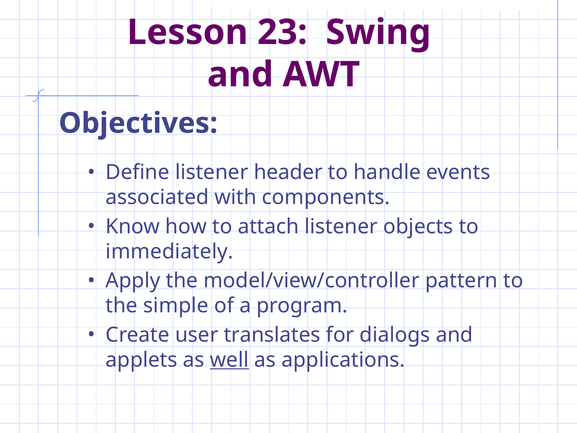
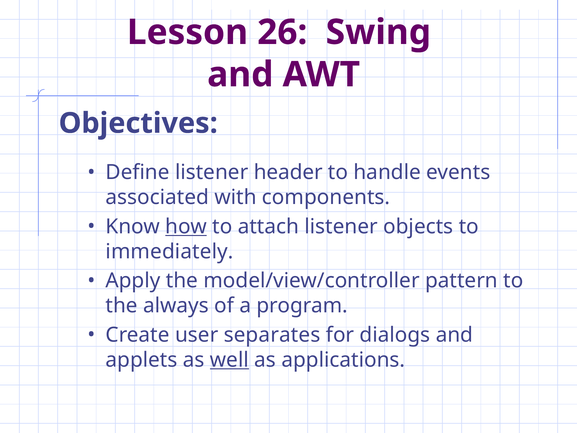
23: 23 -> 26 (282, 32)
how underline: none -> present (186, 226)
simple: simple -> always (176, 306)
translates: translates -> separates (272, 335)
